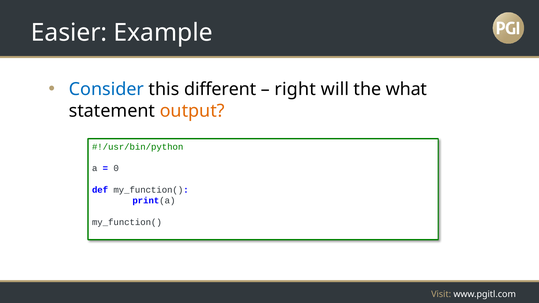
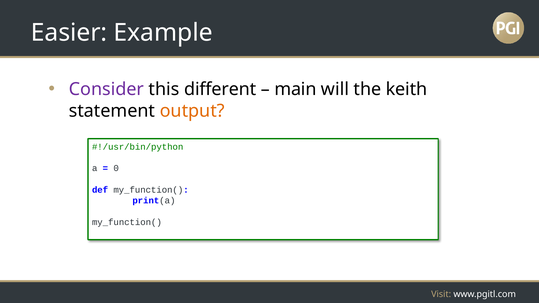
Consider colour: blue -> purple (106, 89)
right: right -> main (295, 89)
what: what -> keith (407, 89)
